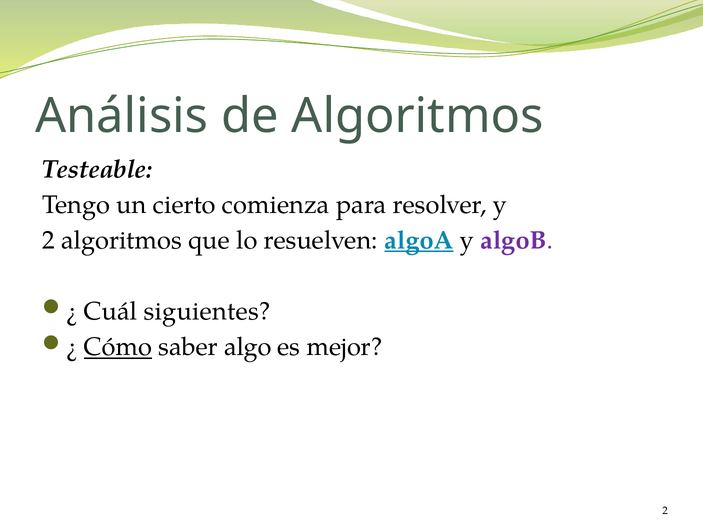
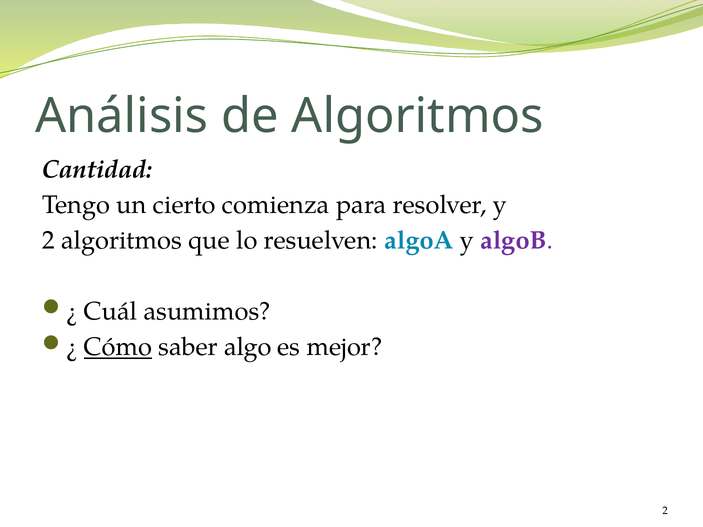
Testeable: Testeable -> Cantidad (97, 169)
algoA underline: present -> none (419, 240)
siguientes: siguientes -> asumimos (207, 312)
